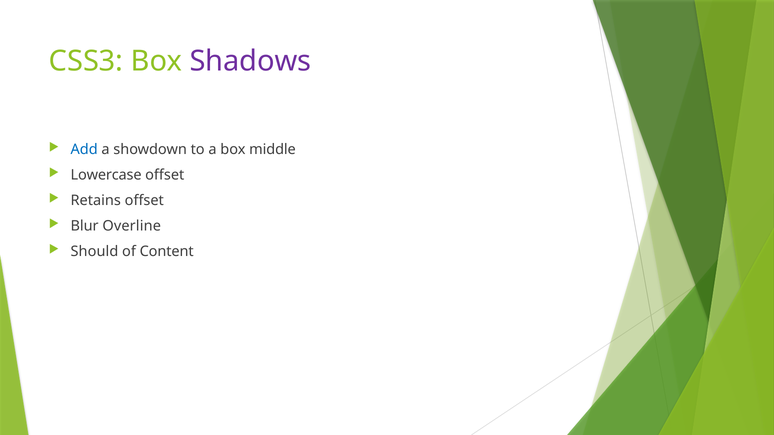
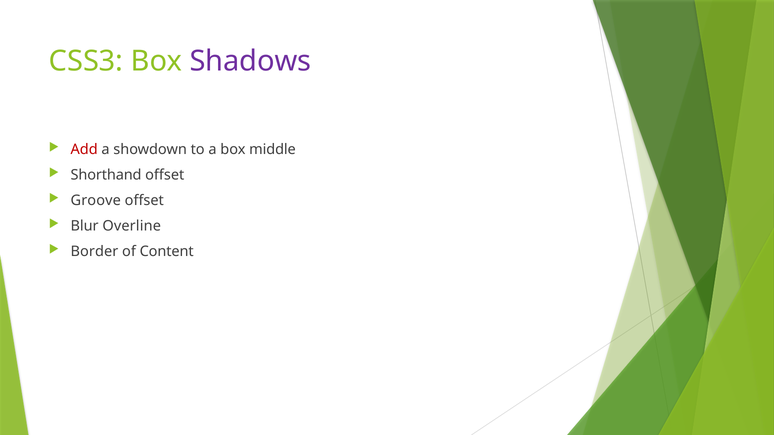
Add colour: blue -> red (84, 150)
Lowercase: Lowercase -> Shorthand (106, 175)
Retains: Retains -> Groove (96, 201)
Should: Should -> Border (94, 252)
